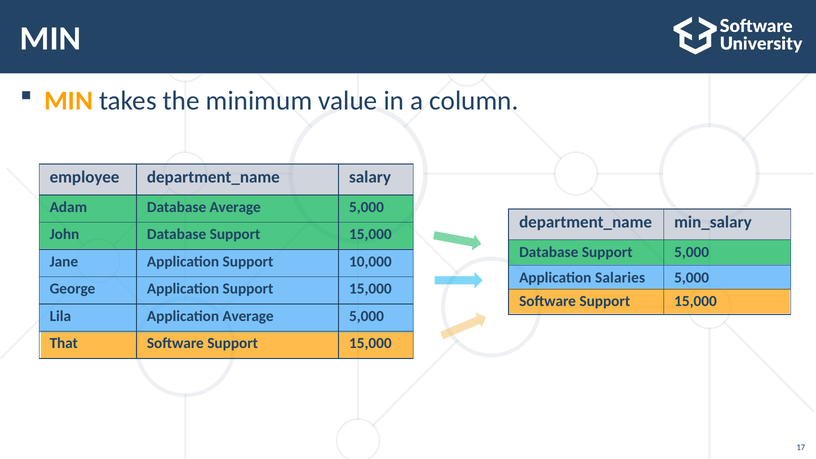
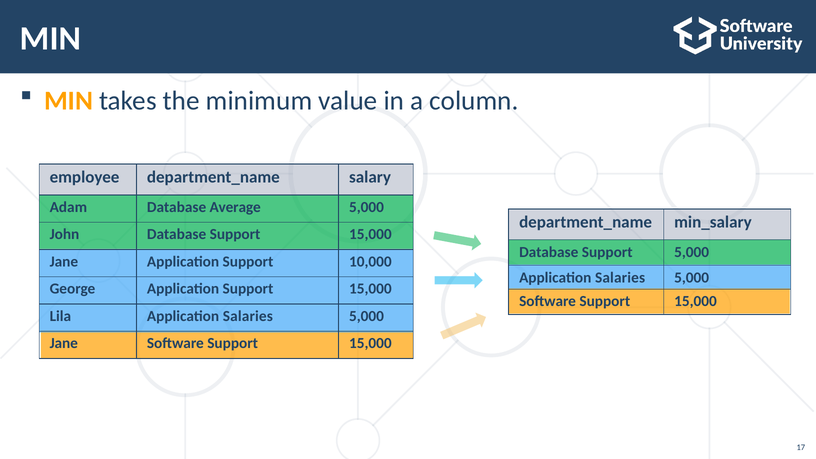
Lila Application Average: Average -> Salaries (248, 316)
That: That -> Jane (64, 343)
